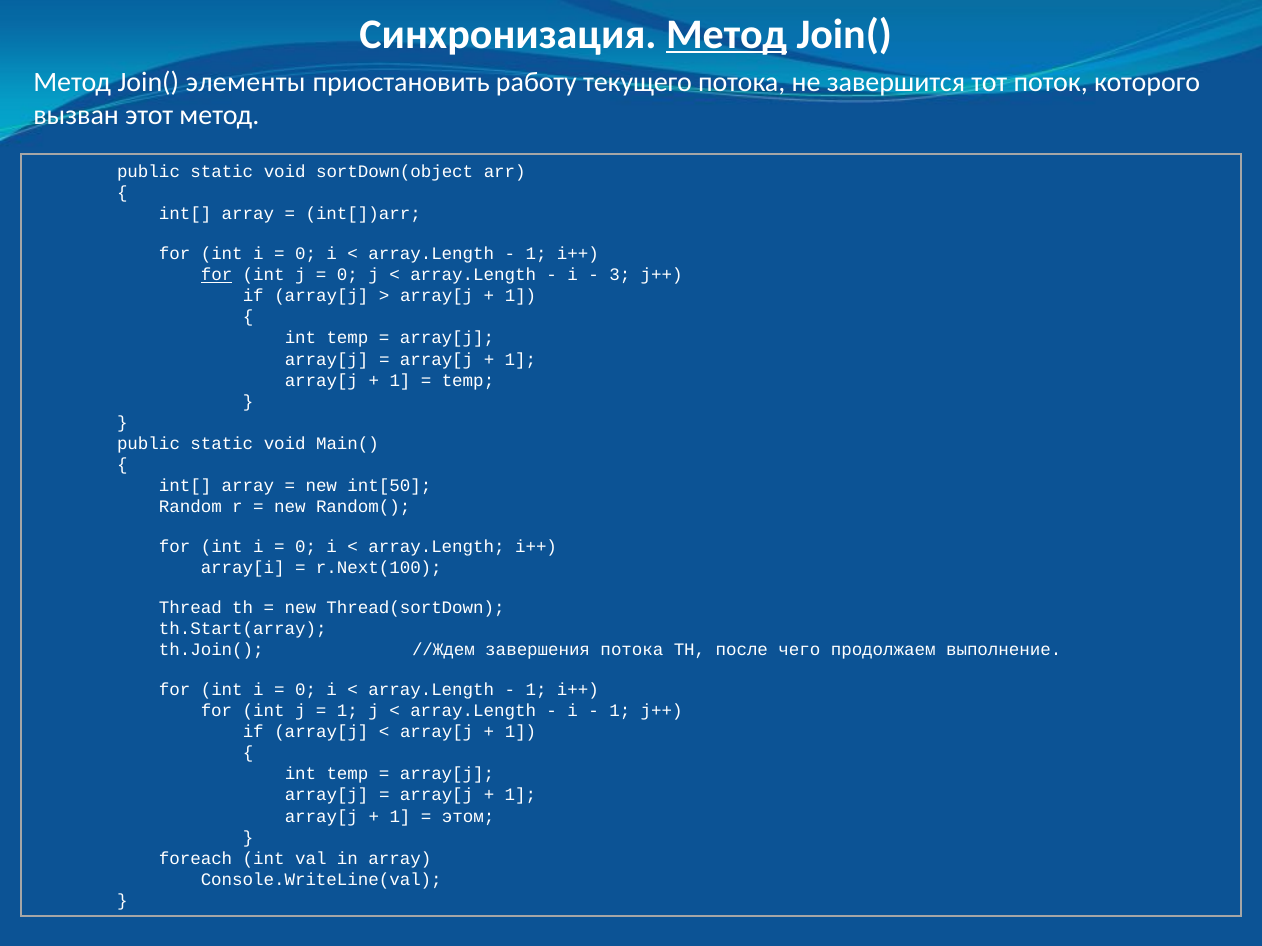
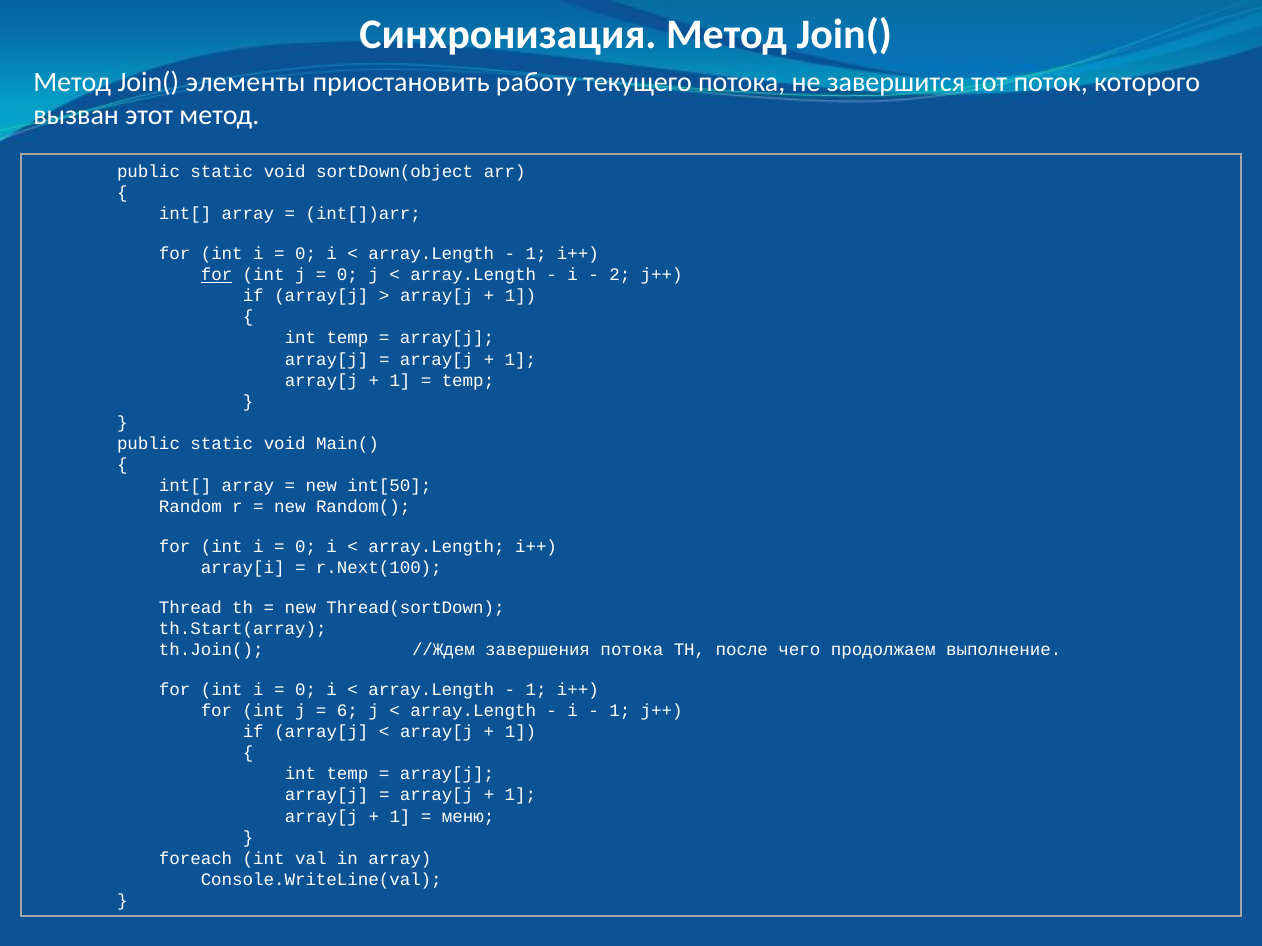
Метод underline: present -> none (727, 34)
3: 3 -> 2 (620, 275)
1: 1 -> 6 (347, 711)
этом: этом -> меню (468, 817)
